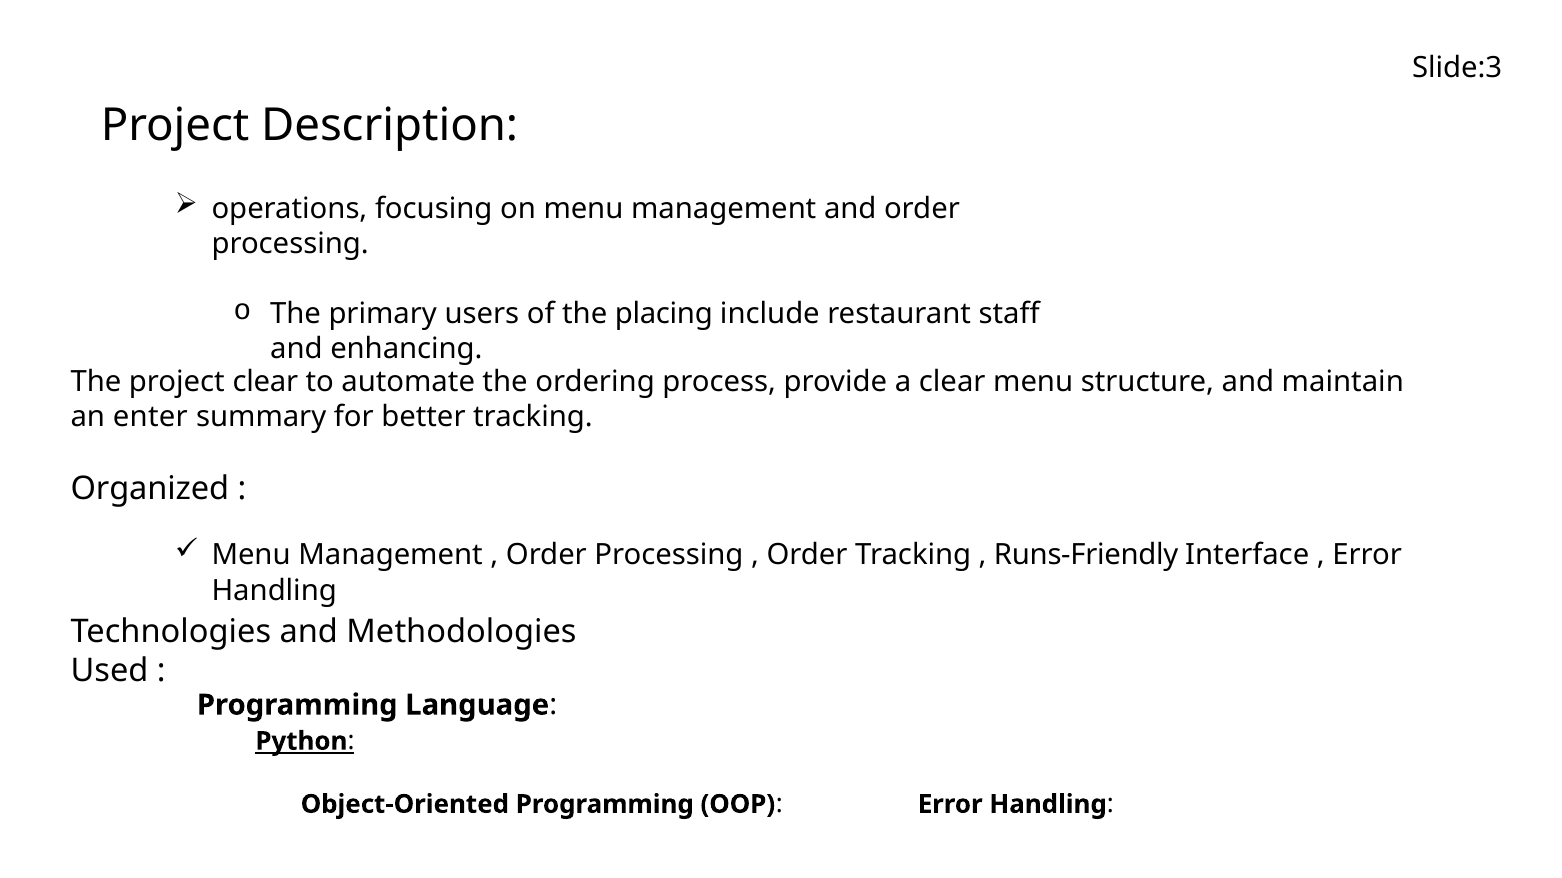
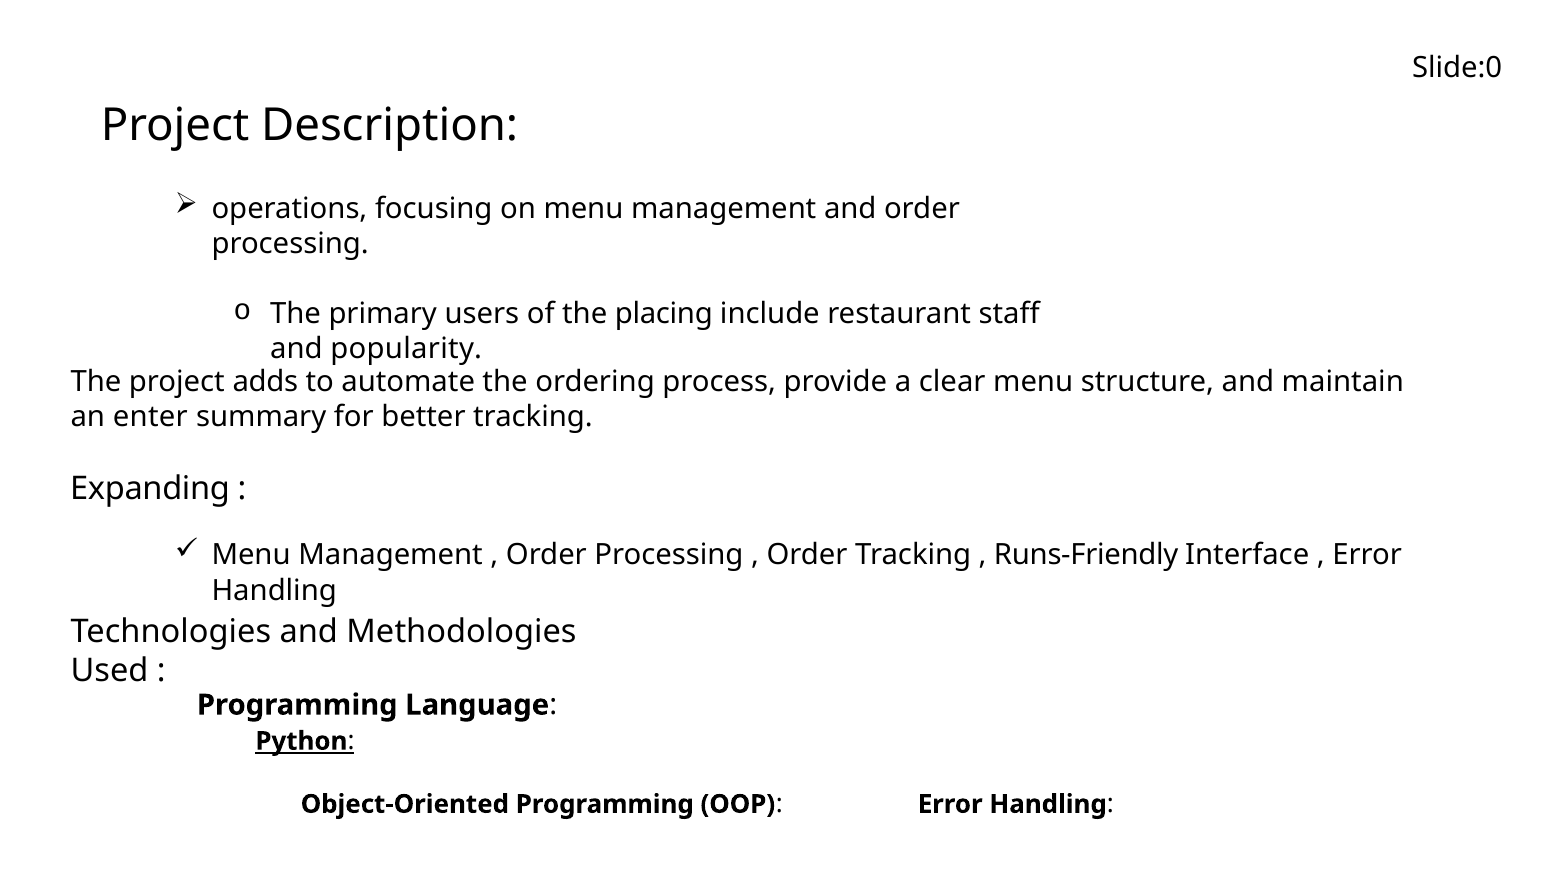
Slide:3: Slide:3 -> Slide:0 (1457, 67)
enhancing: enhancing -> popularity (406, 349)
project clear: clear -> adds (265, 382)
Organized: Organized -> Expanding (150, 489)
